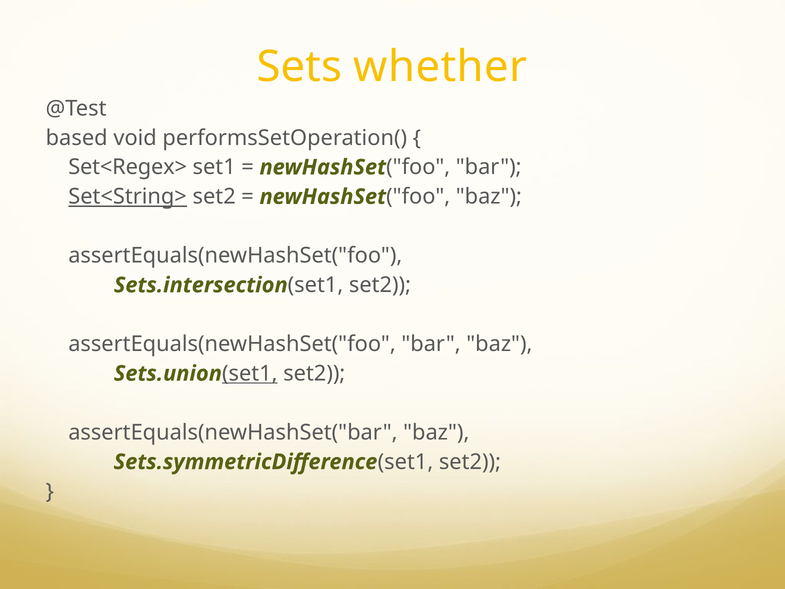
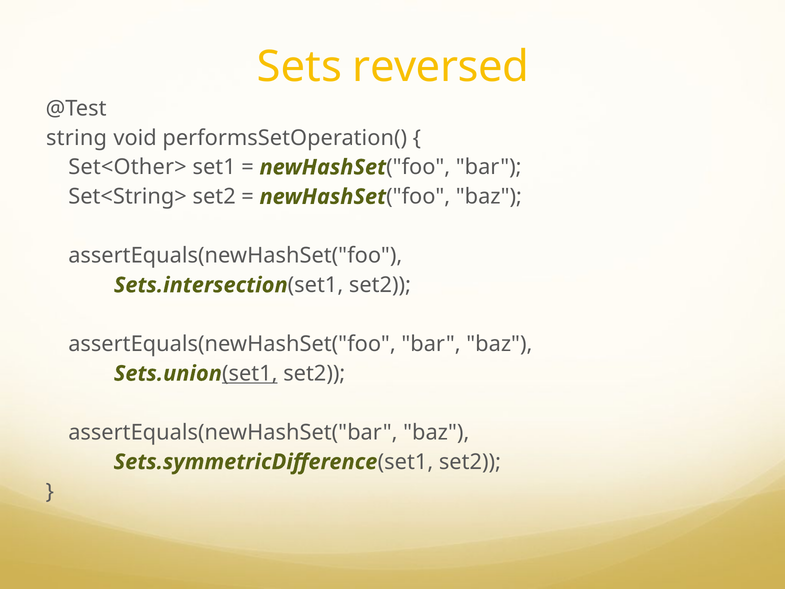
whether: whether -> reversed (441, 67)
based: based -> string (77, 138)
Set<Regex>: Set<Regex> -> Set<Other> (127, 167)
Set<String> underline: present -> none (128, 197)
